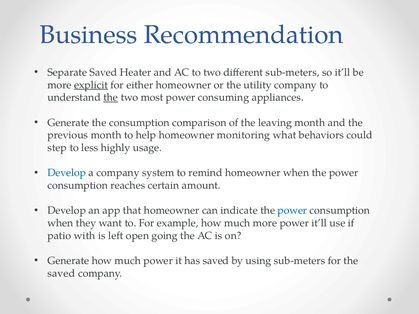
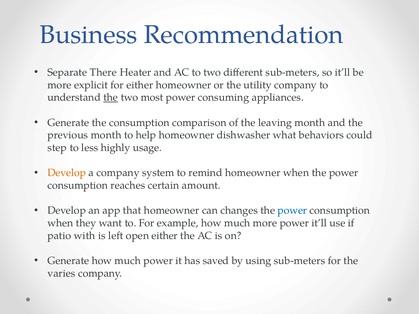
Separate Saved: Saved -> There (103, 72)
explicit underline: present -> none (91, 85)
monitoring: monitoring -> dishwasher (244, 135)
Develop colour: blue -> orange (67, 173)
indicate: indicate -> changes (239, 211)
open going: going -> either (165, 236)
saved: saved -> varies (61, 274)
